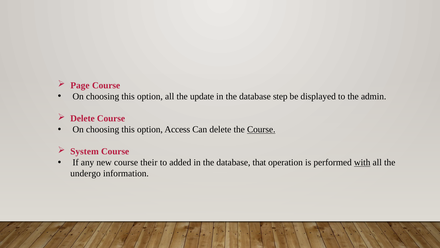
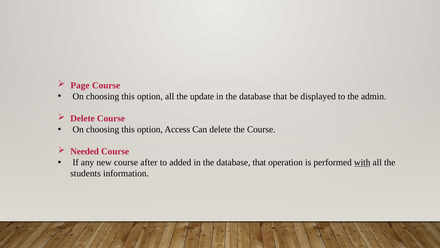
step: step -> that (280, 96)
Course underline: present -> none (261, 129)
System: System -> Needed (85, 151)
their: their -> after (149, 162)
undergo: undergo -> students (86, 173)
